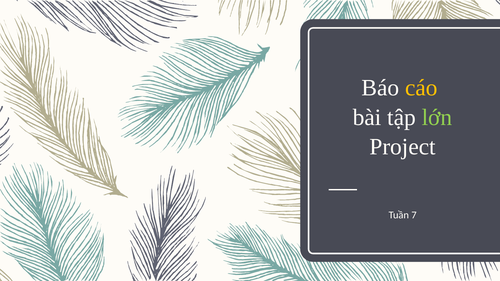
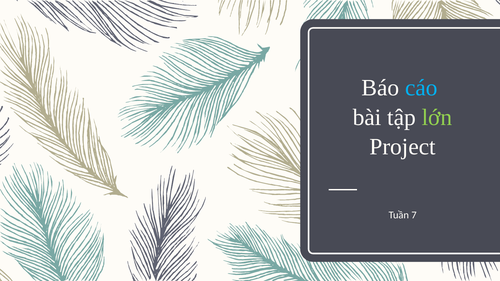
cáo colour: yellow -> light blue (421, 88)
